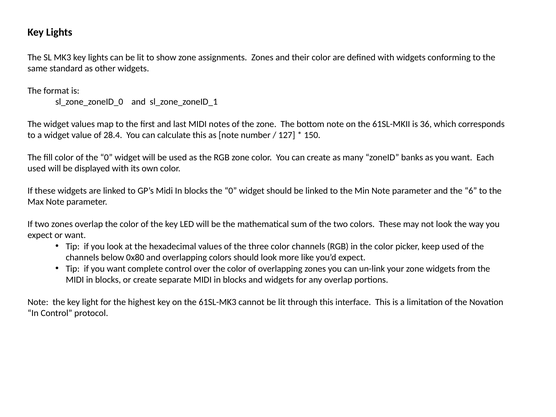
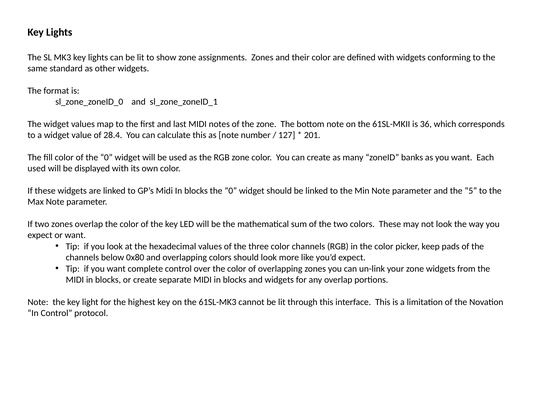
150: 150 -> 201 (312, 135)
6: 6 -> 5 (471, 191)
keep used: used -> pads (451, 246)
